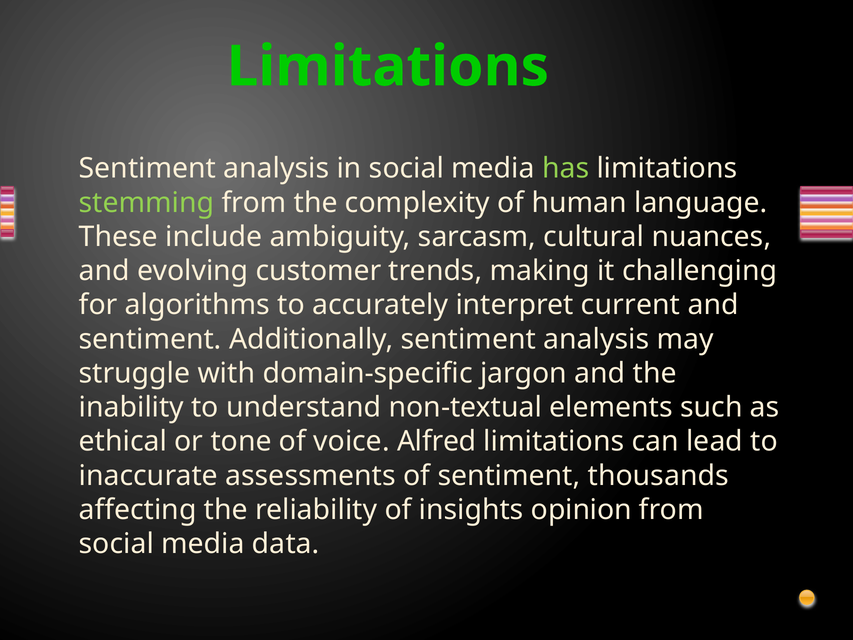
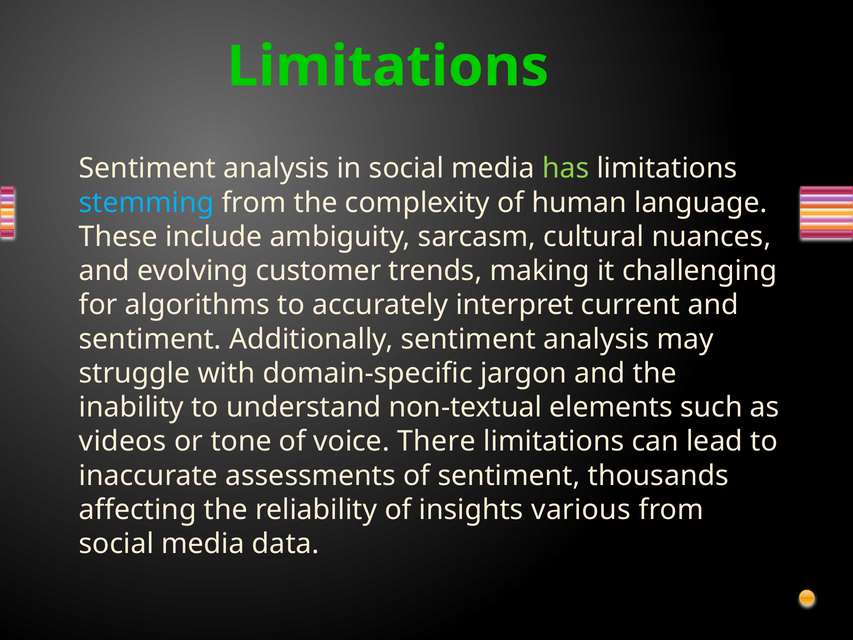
stemming colour: light green -> light blue (147, 203)
ethical: ethical -> videos (123, 441)
Alfred: Alfred -> There (436, 441)
opinion: opinion -> various (581, 510)
